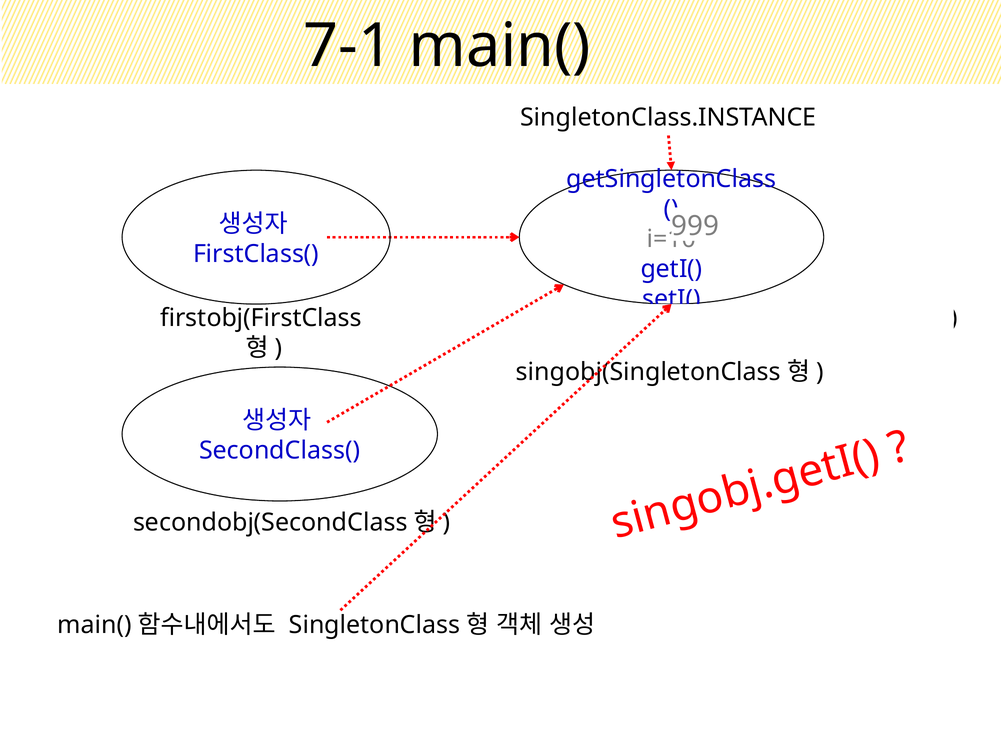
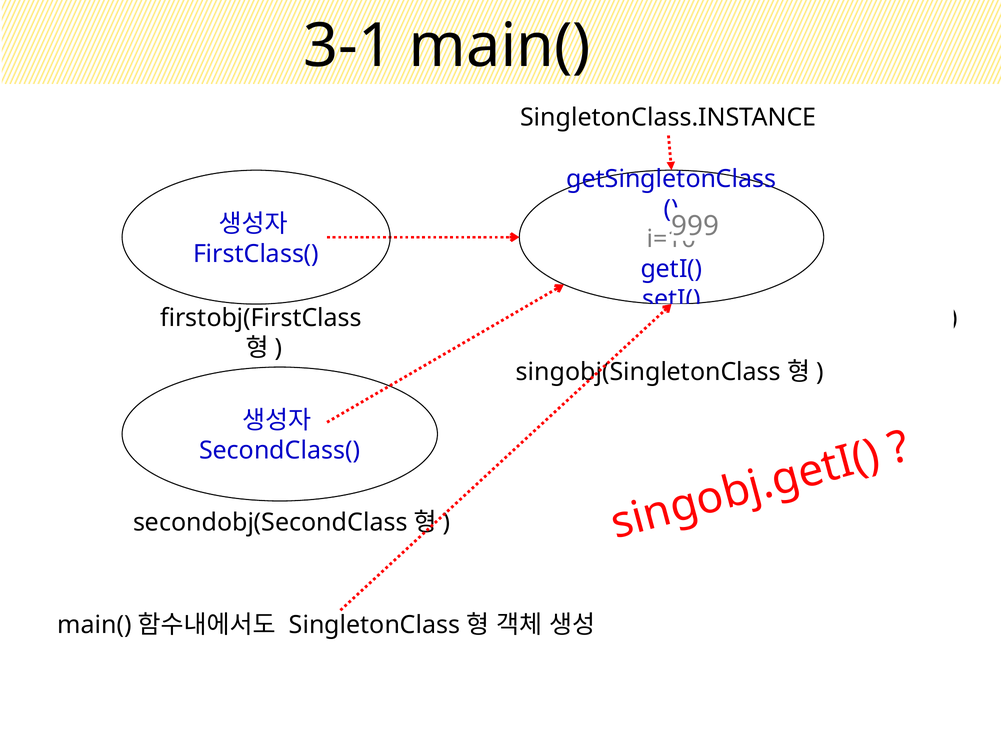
7-1: 7-1 -> 3-1 (348, 46)
